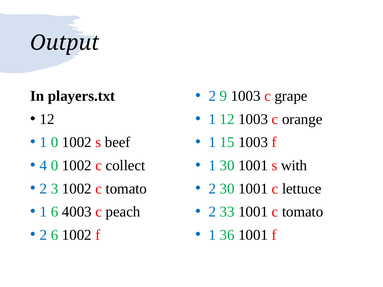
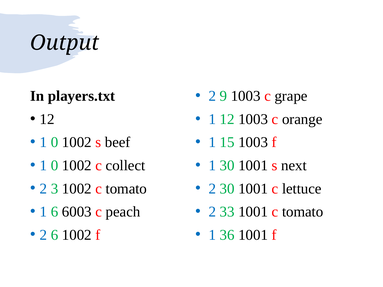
4: 4 -> 1 (43, 166)
with: with -> next (294, 166)
4003: 4003 -> 6003 (77, 212)
